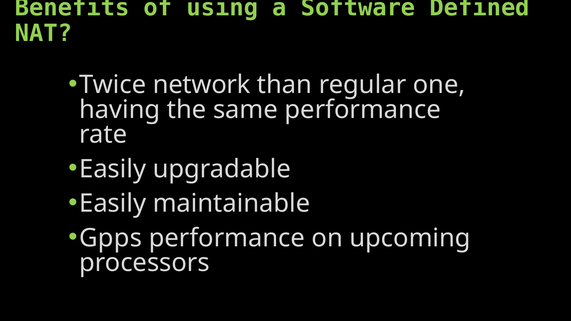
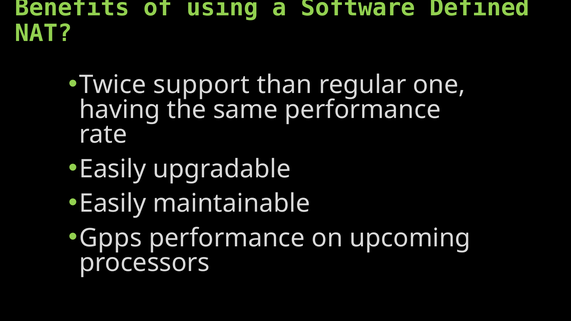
network: network -> support (201, 85)
